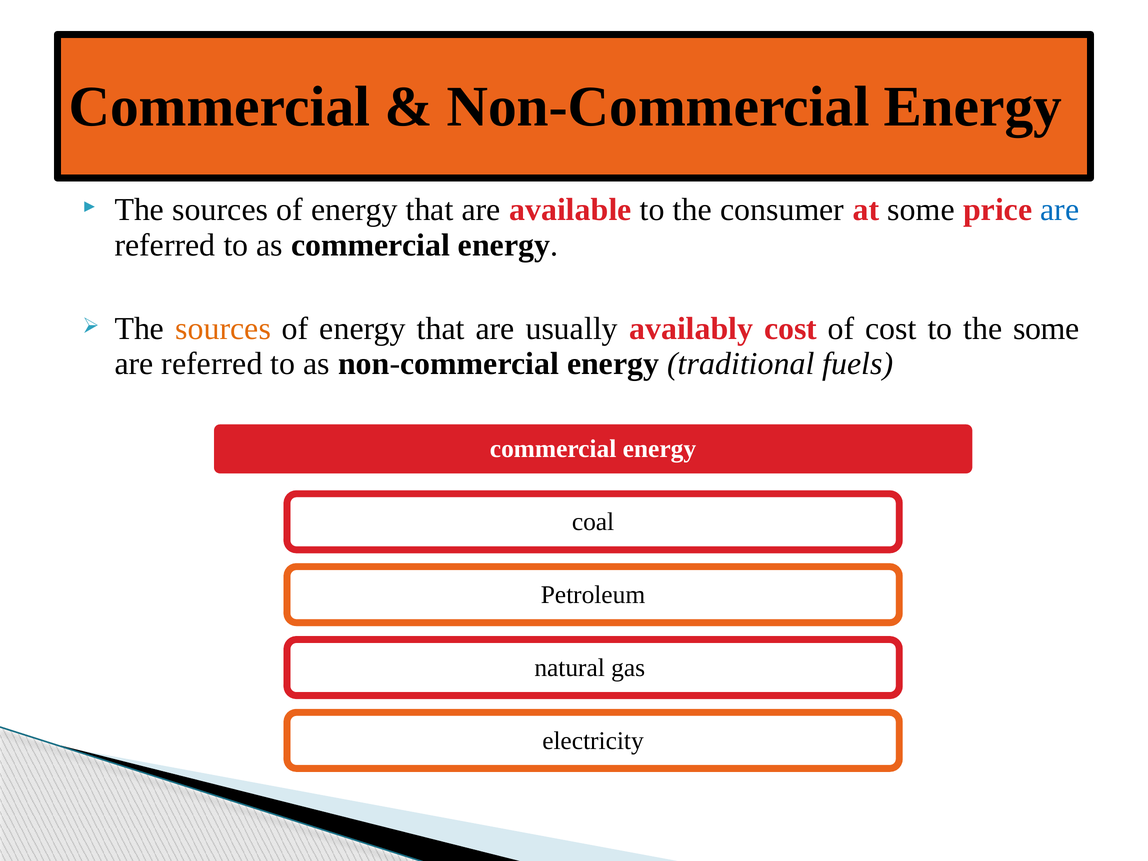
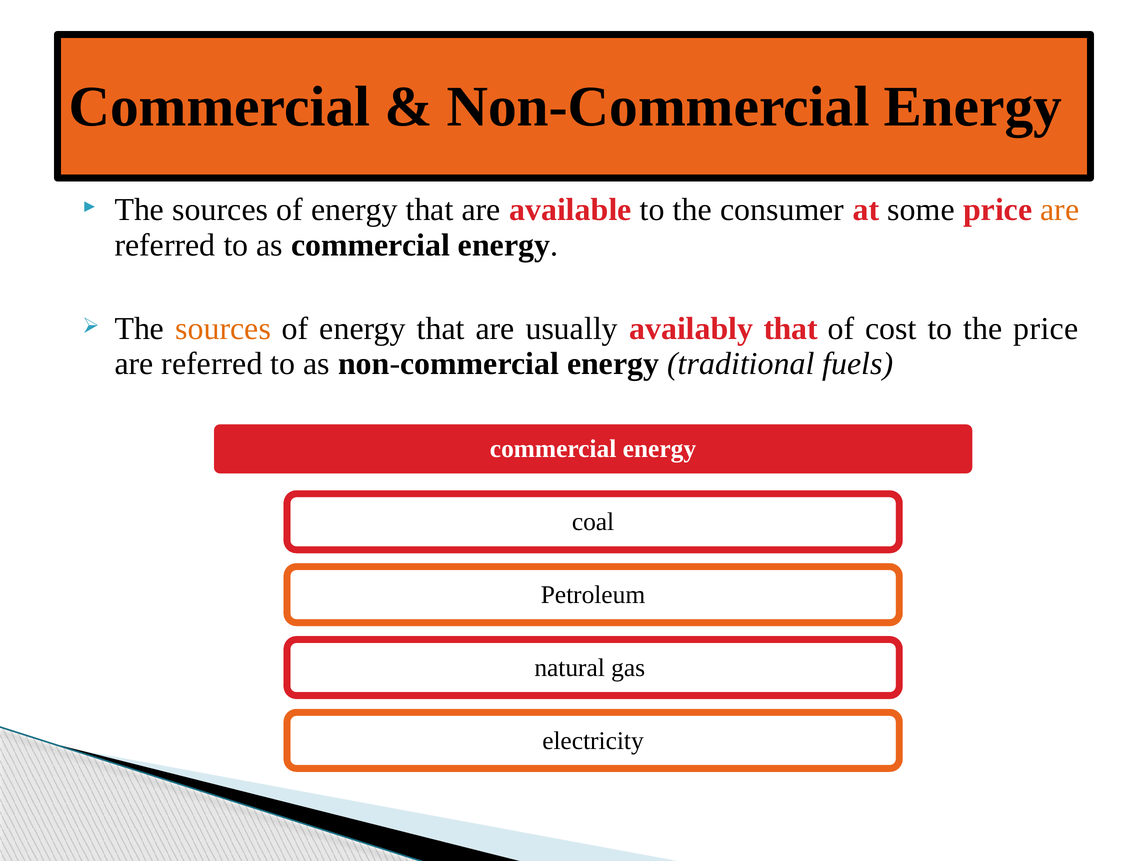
are colour: blue -> orange (1060, 210)
availably cost: cost -> that (791, 329)
the some: some -> price (1046, 329)
